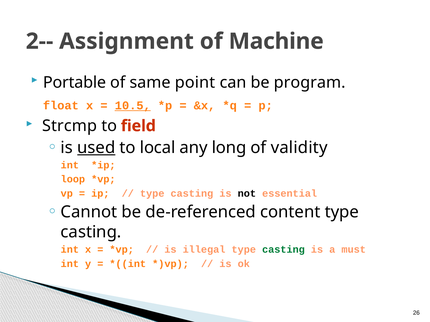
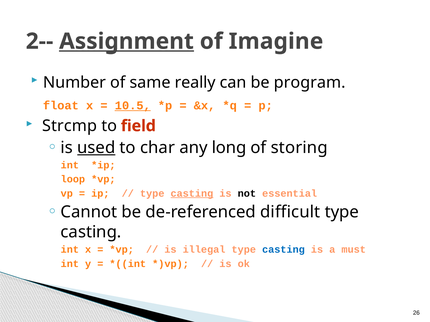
Assignment underline: none -> present (126, 41)
Machine: Machine -> Imagine (276, 41)
Portable: Portable -> Number (74, 83)
point: point -> really (195, 83)
local: local -> char (157, 148)
validity: validity -> storing (299, 148)
casting underline: none -> present (192, 194)
content: content -> difficult (290, 212)
casting colour: green -> blue (283, 250)
